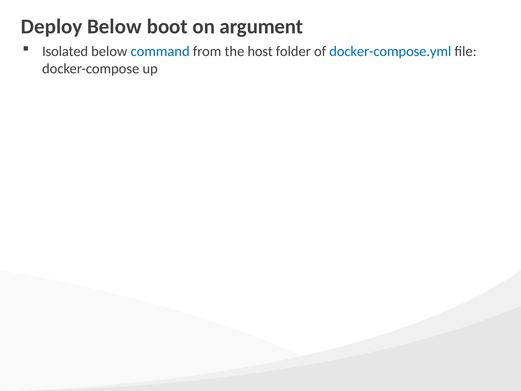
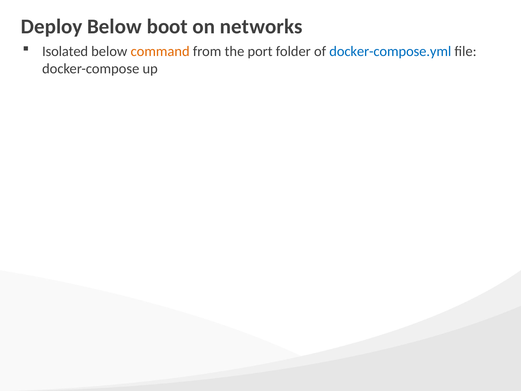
argument: argument -> networks (261, 27)
command colour: blue -> orange (160, 51)
host: host -> port (260, 51)
